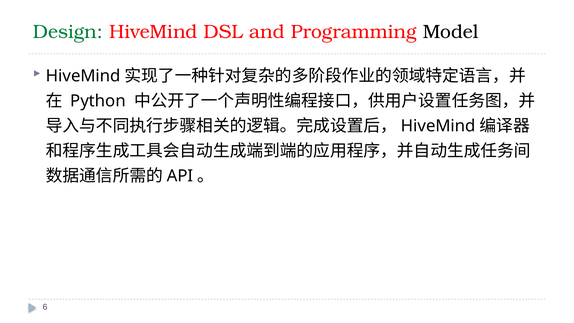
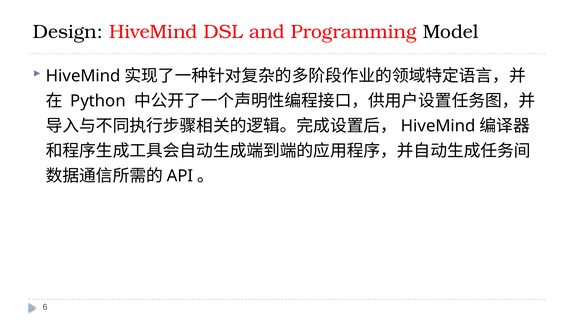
Design colour: green -> black (68, 32)
